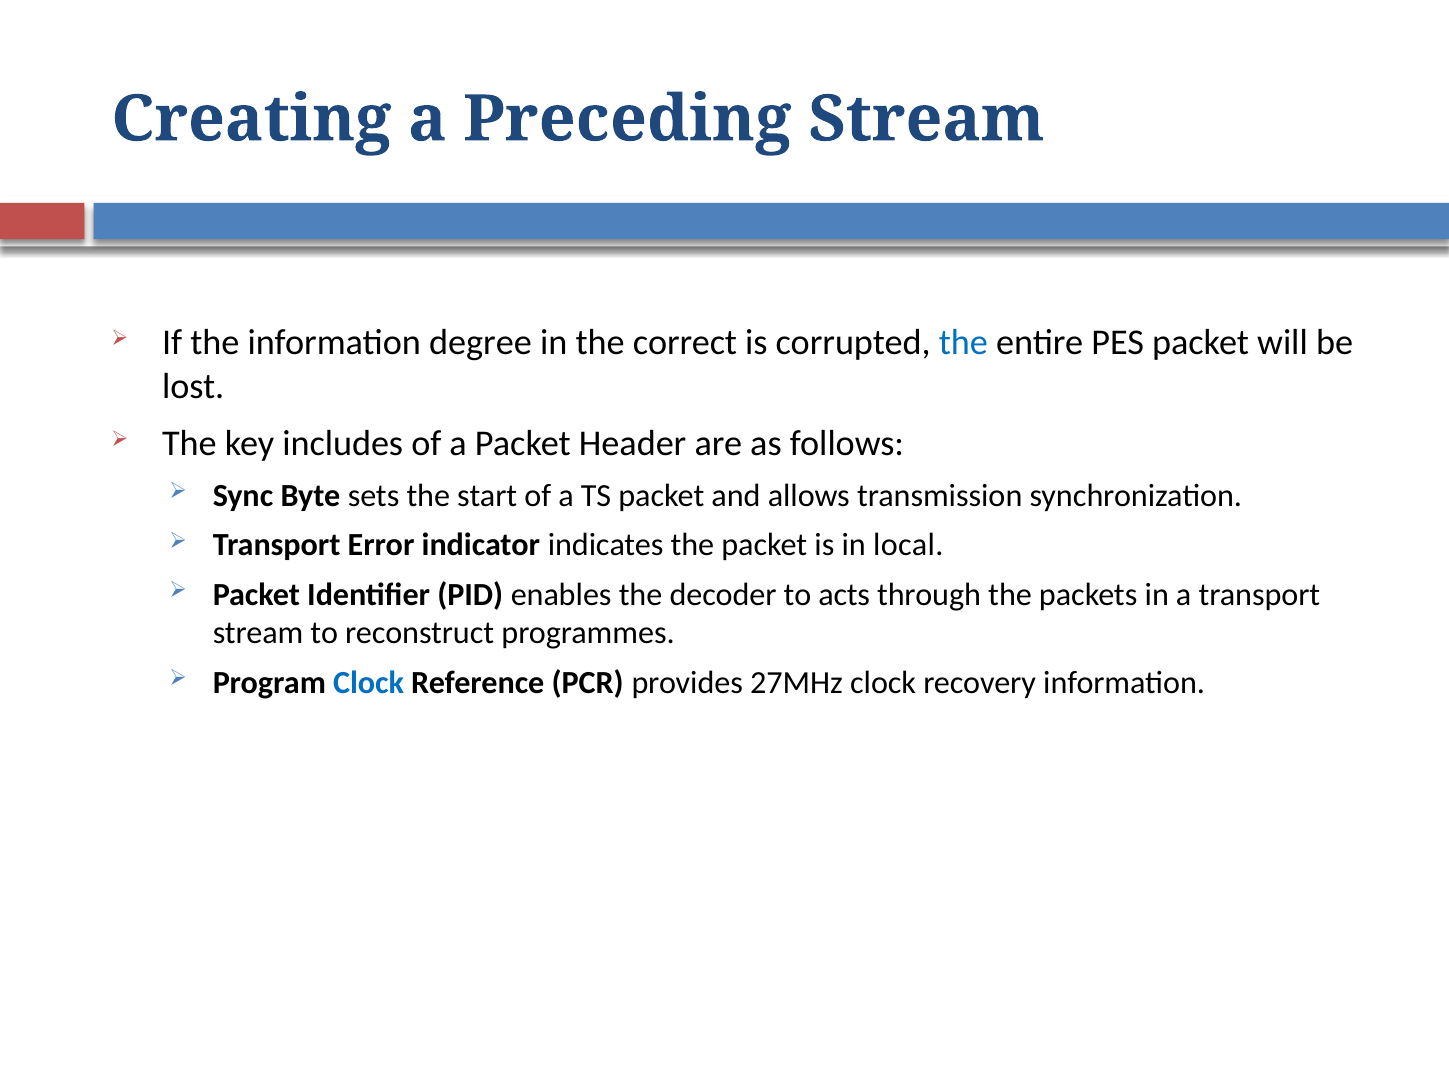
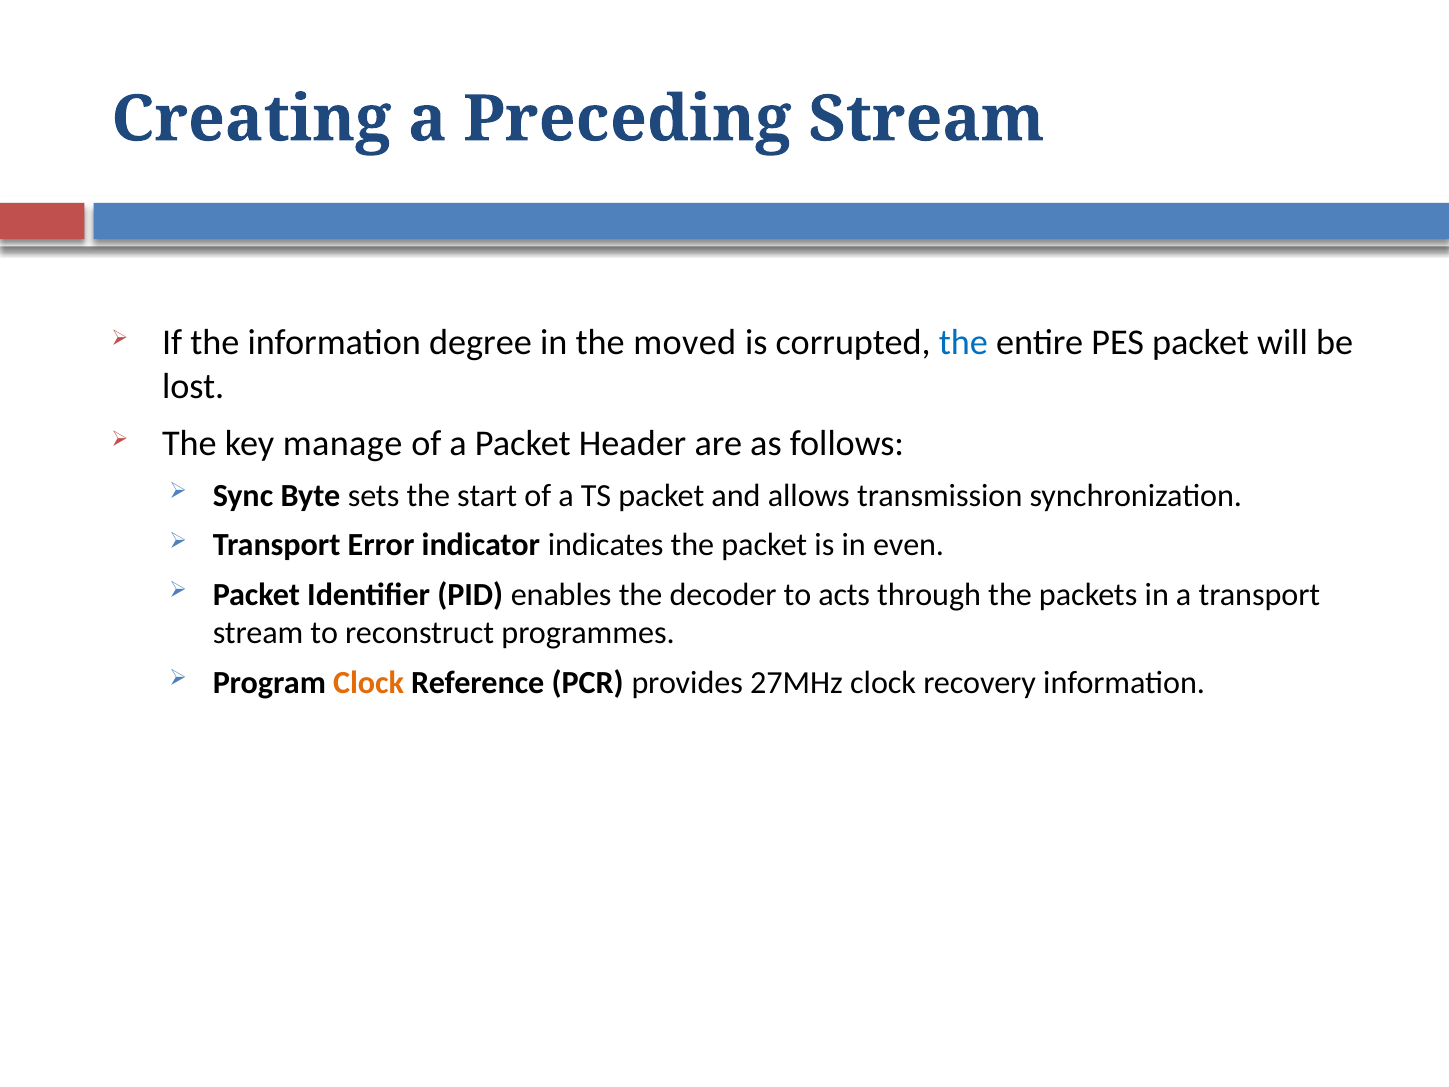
correct: correct -> moved (685, 343)
includes: includes -> manage (343, 444)
local: local -> even (909, 545)
Clock colour: blue -> orange (369, 683)
